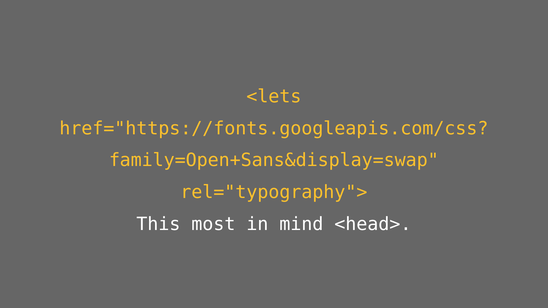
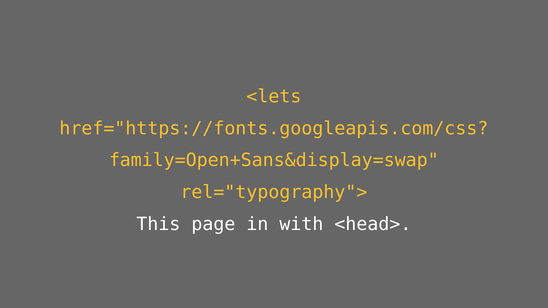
most: most -> page (213, 224)
mind: mind -> with (301, 224)
